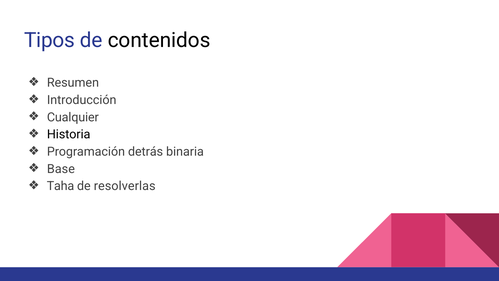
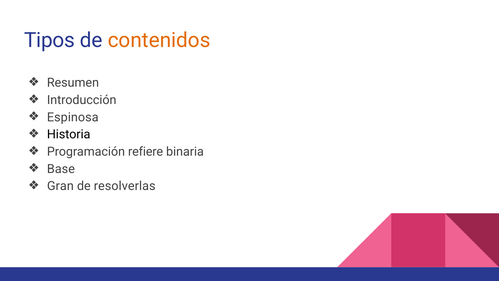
contenidos colour: black -> orange (159, 40)
Cualquier: Cualquier -> Espinosa (73, 117)
detrás: detrás -> refiere (146, 152)
Taha: Taha -> Gran (60, 186)
